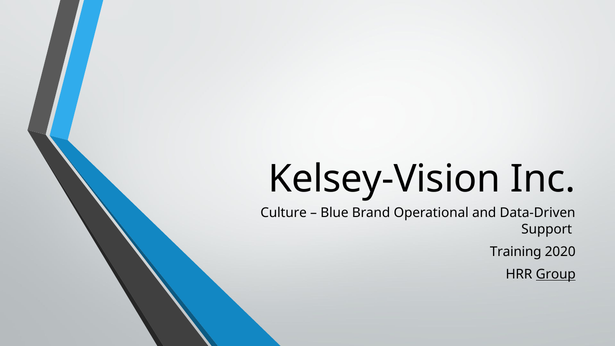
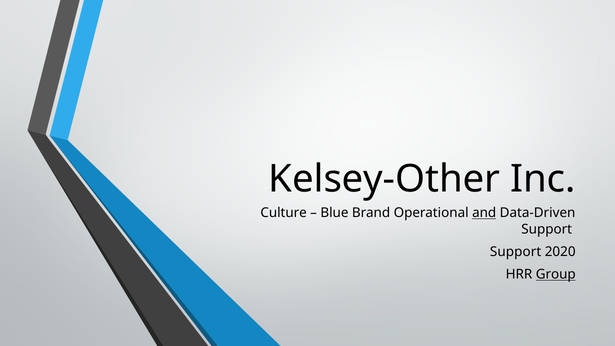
Kelsey-Vision: Kelsey-Vision -> Kelsey-Other (384, 179)
and underline: none -> present (484, 213)
Training: Training -> Support (516, 252)
